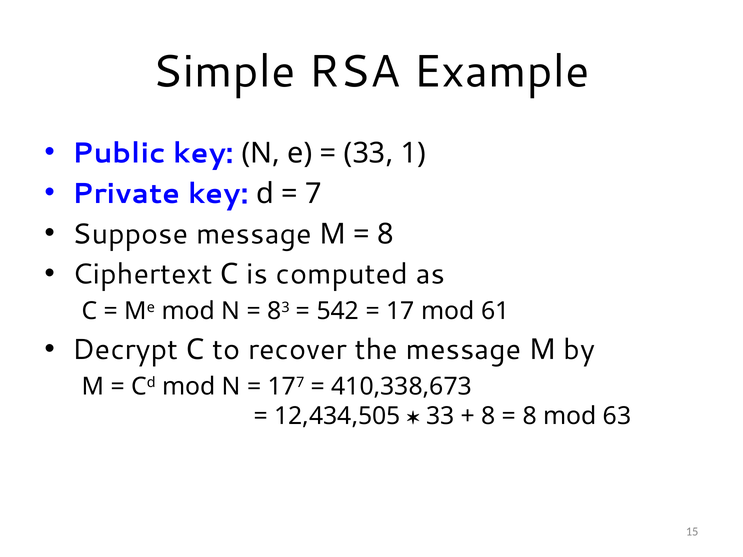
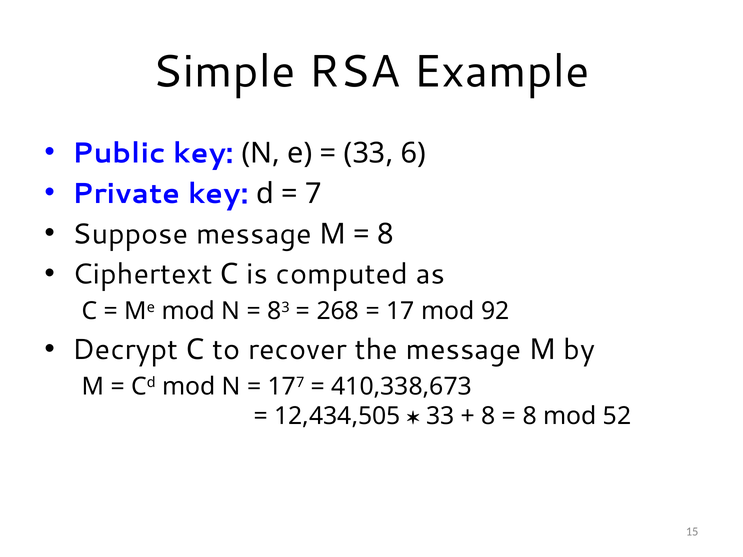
1: 1 -> 6 (413, 153)
542: 542 -> 268 (338, 311)
61: 61 -> 92 (495, 311)
63: 63 -> 52 (617, 416)
